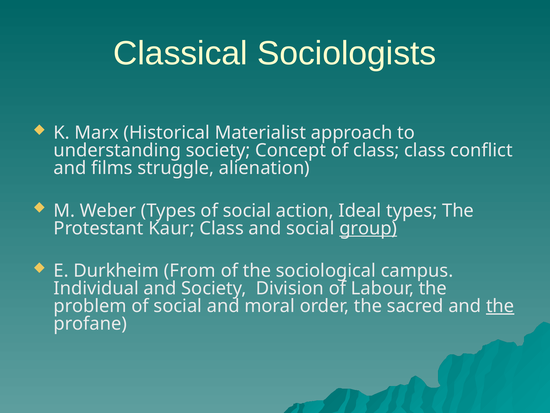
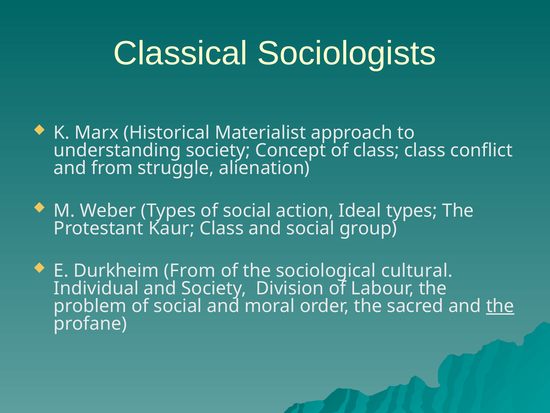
and films: films -> from (112, 168)
group underline: present -> none (368, 228)
campus: campus -> cultural (417, 271)
